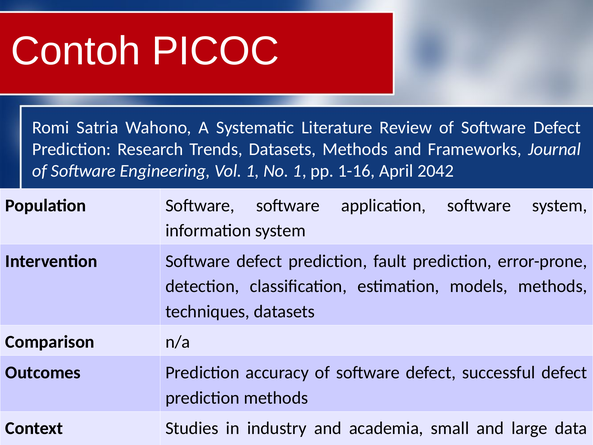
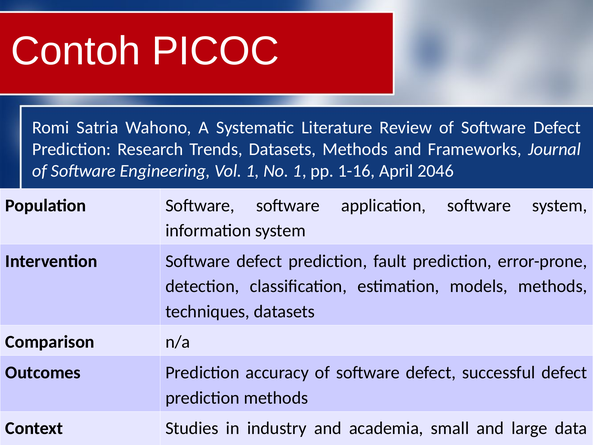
2042: 2042 -> 2046 (436, 171)
